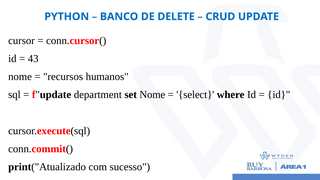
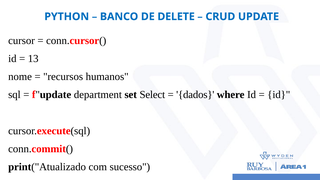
43: 43 -> 13 (33, 59)
set Nome: Nome -> Select (152, 95)
select: select -> dados (195, 95)
